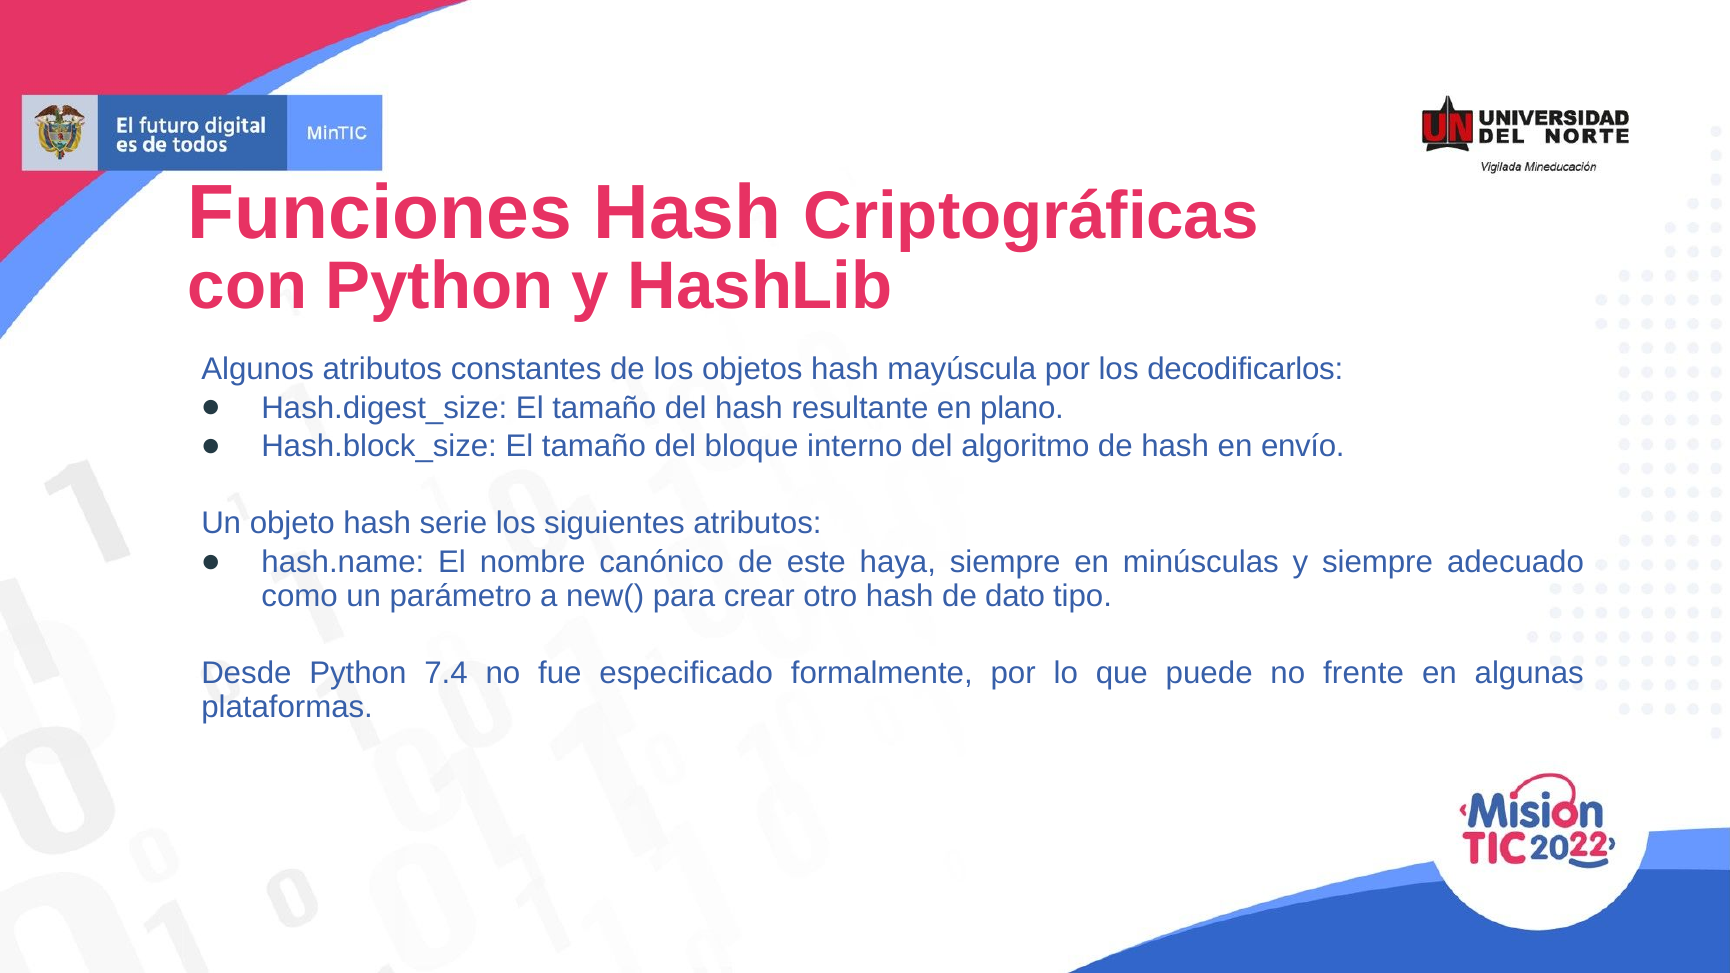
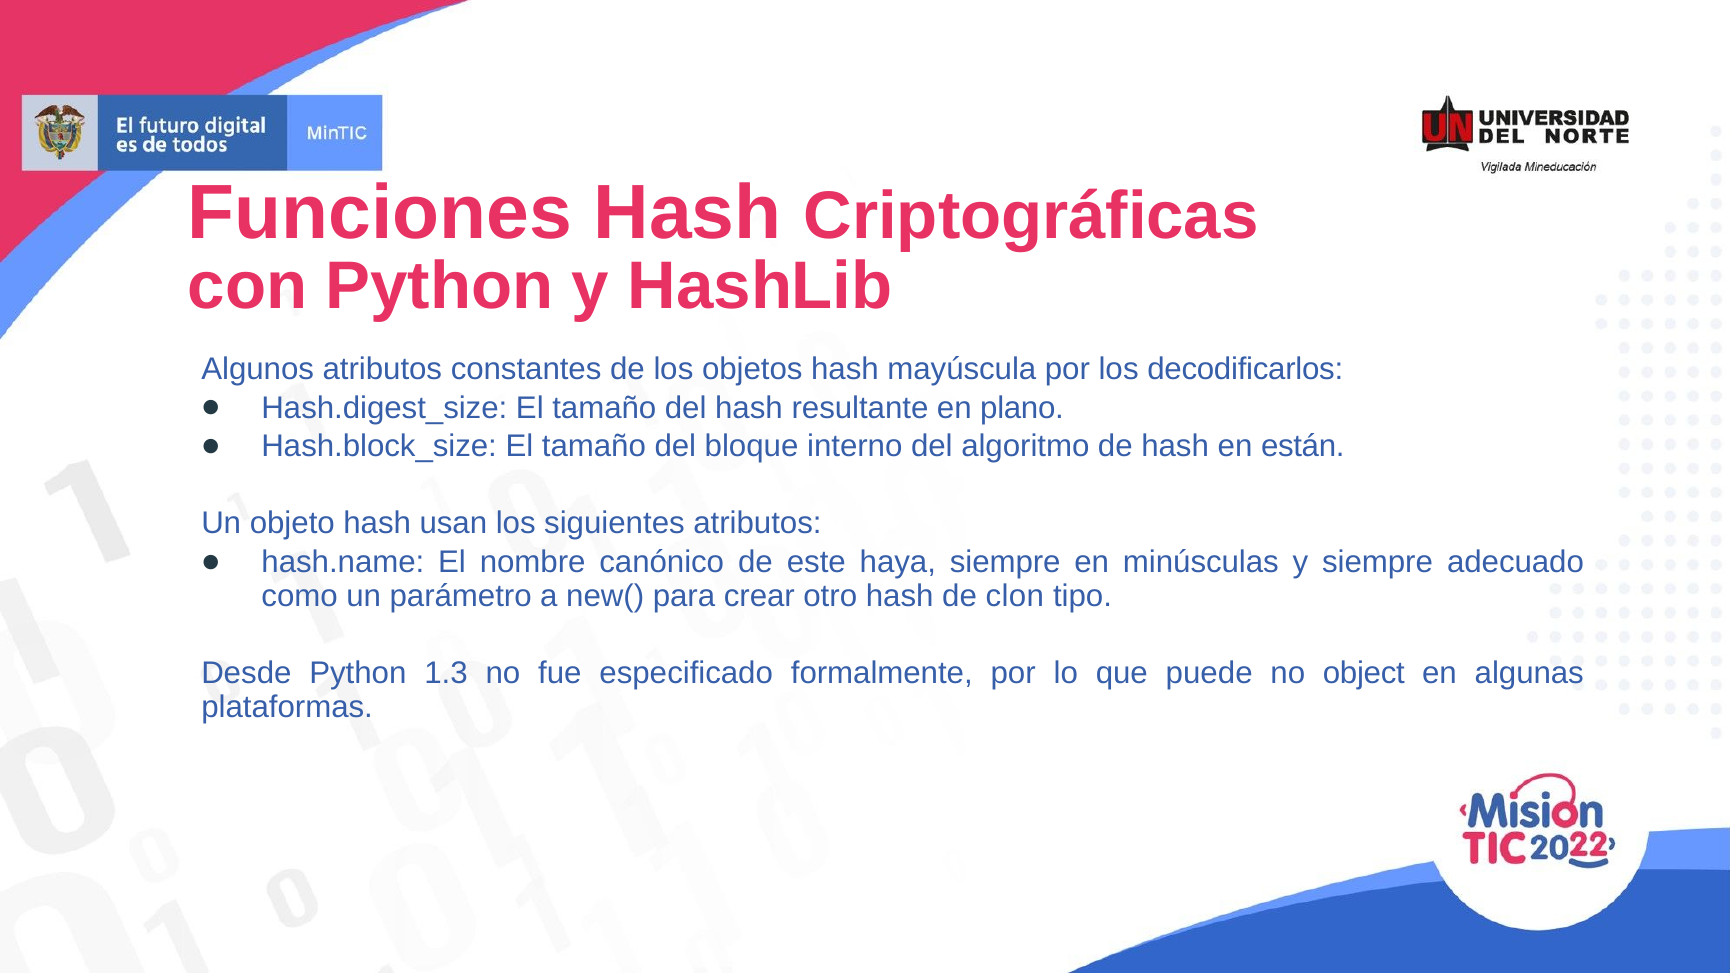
envío: envío -> están (1303, 446)
serie: serie -> usan (453, 524)
dato: dato -> clon (1015, 596)
7.4: 7.4 -> 1.3 (446, 673)
frente: frente -> object (1364, 673)
